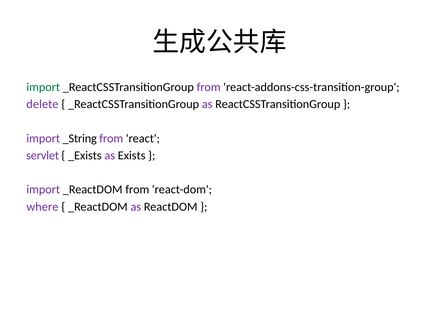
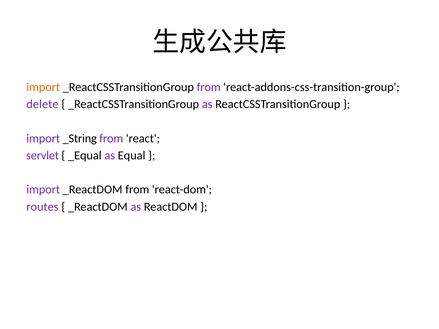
import colour: green -> orange (43, 87)
_Exists: _Exists -> _Equal (85, 156)
Exists: Exists -> Equal (132, 156)
where: where -> routes (42, 207)
